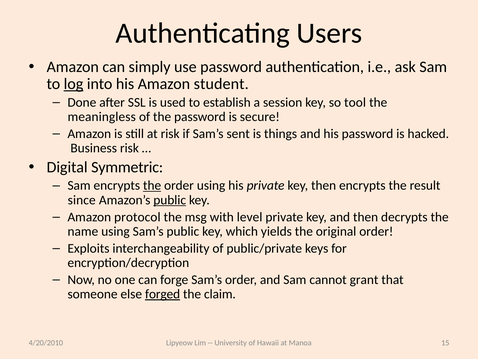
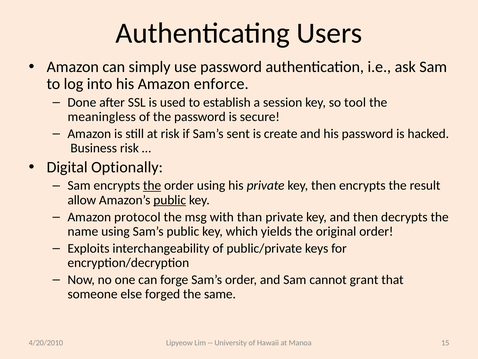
log underline: present -> none (74, 84)
student: student -> enforce (221, 84)
things: things -> create (281, 134)
Symmetric: Symmetric -> Optionally (127, 167)
since: since -> allow (82, 200)
level: level -> than (250, 217)
forged underline: present -> none (163, 294)
claim: claim -> same (220, 294)
